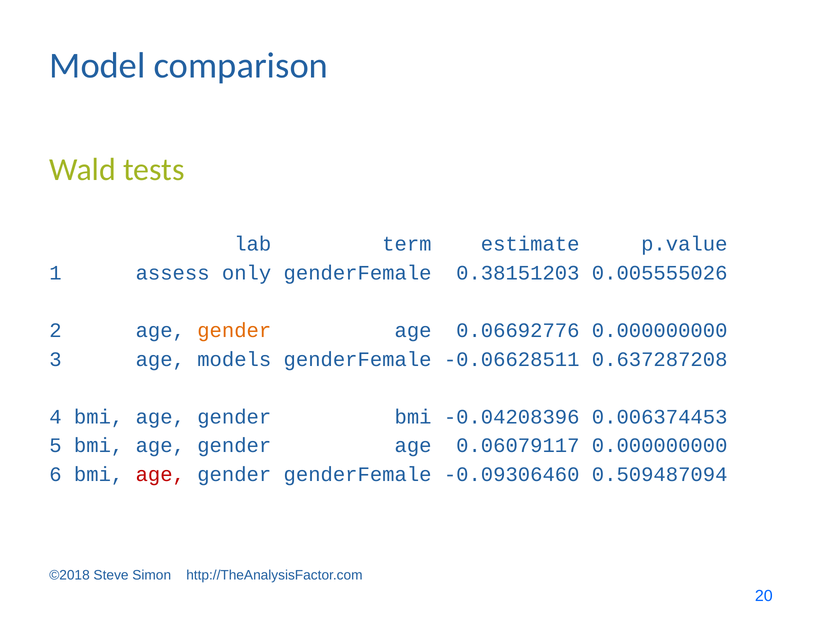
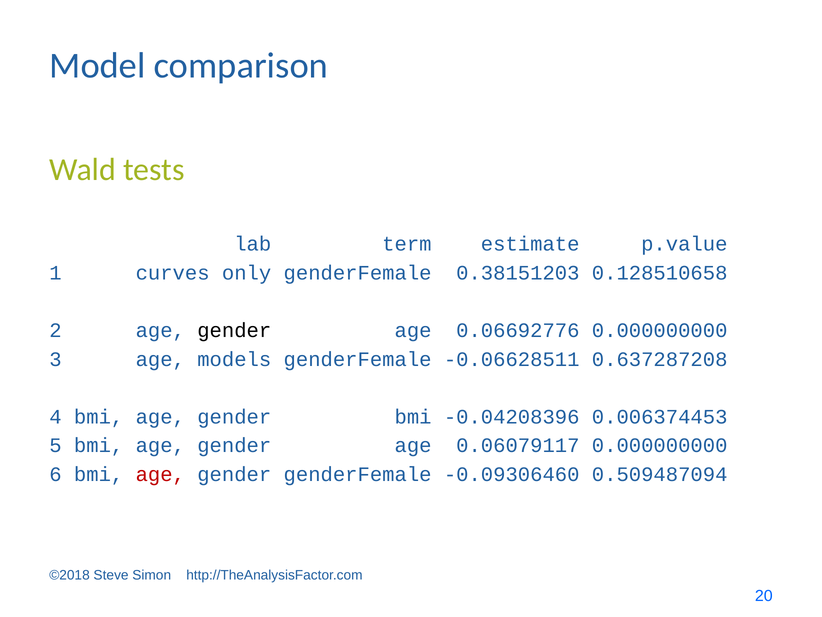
assess: assess -> curves (173, 273)
0.005555026: 0.005555026 -> 0.128510658 (660, 273)
gender colour: orange -> black (234, 330)
